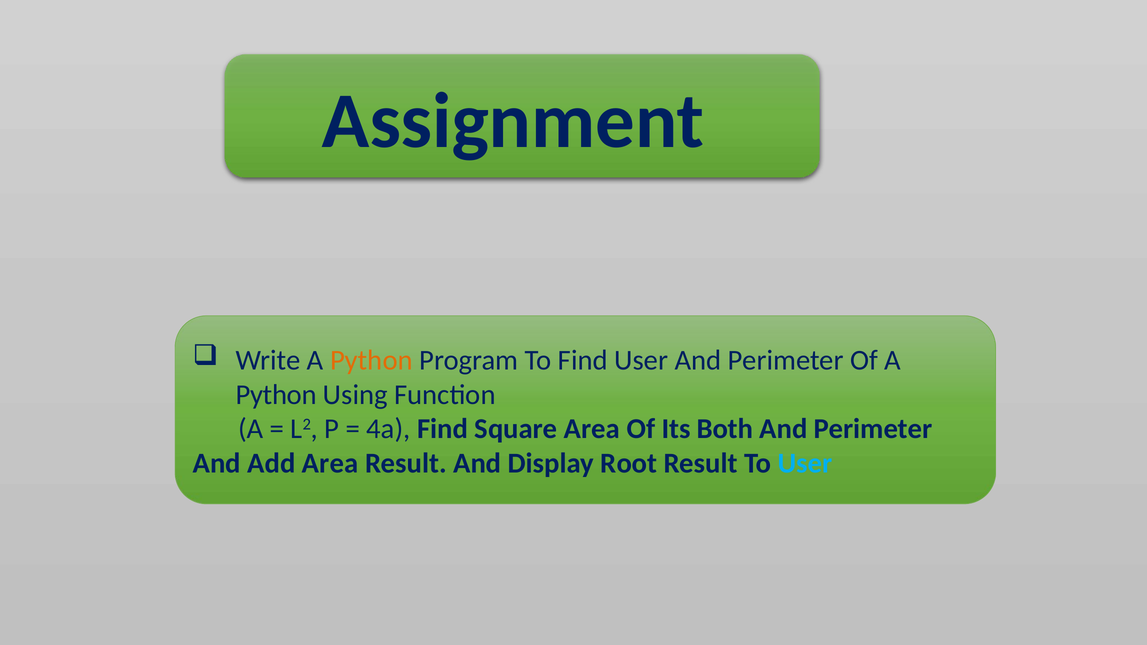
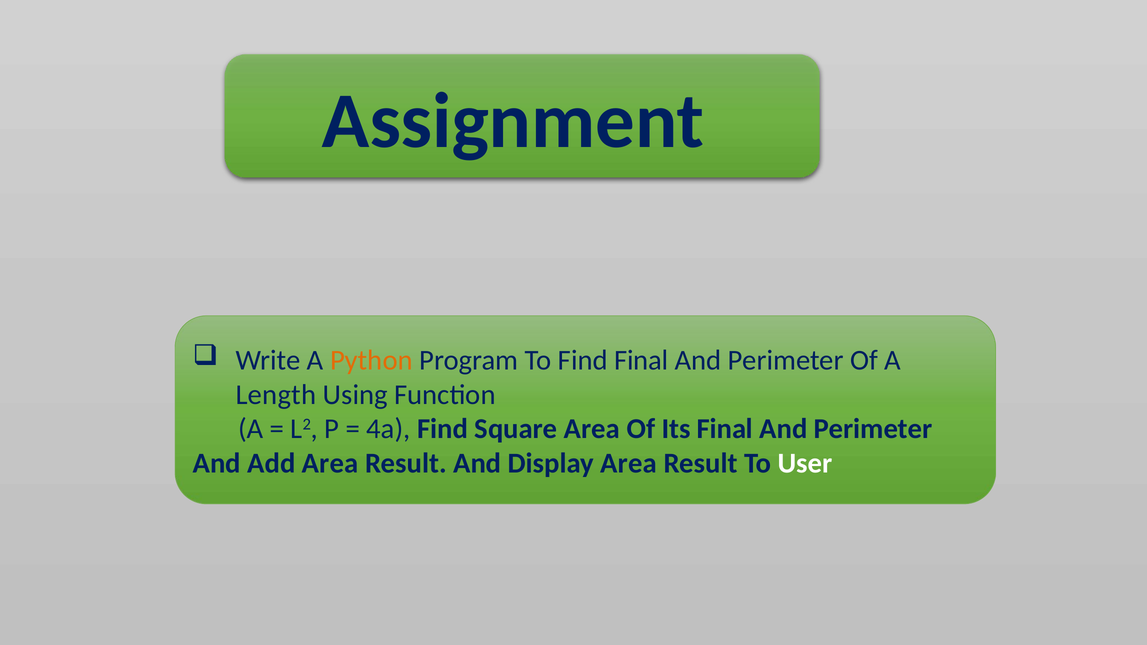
Find User: User -> Final (641, 360)
Python: Python -> Length (276, 395)
Its Both: Both -> Final (725, 429)
Display Root: Root -> Area (629, 464)
User colour: light blue -> white (805, 464)
